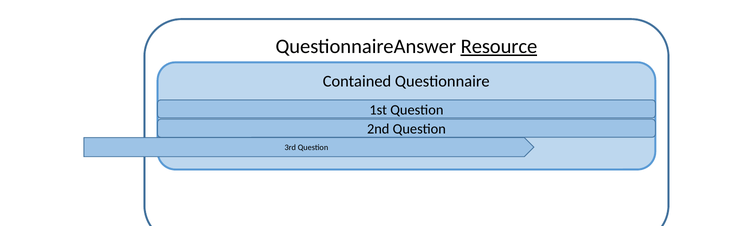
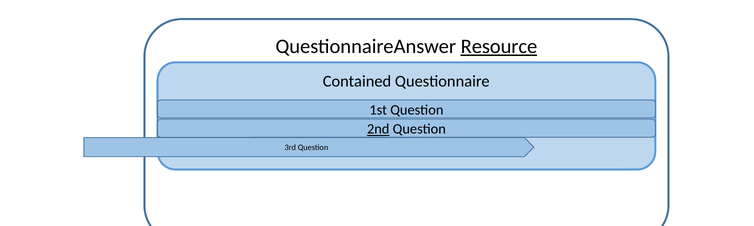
2nd underline: none -> present (378, 129)
